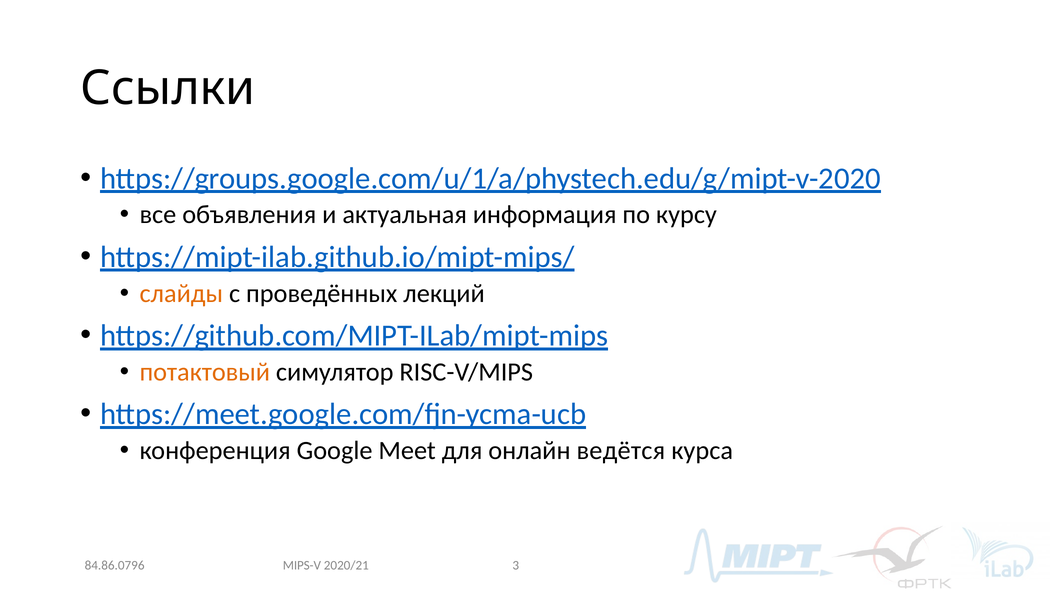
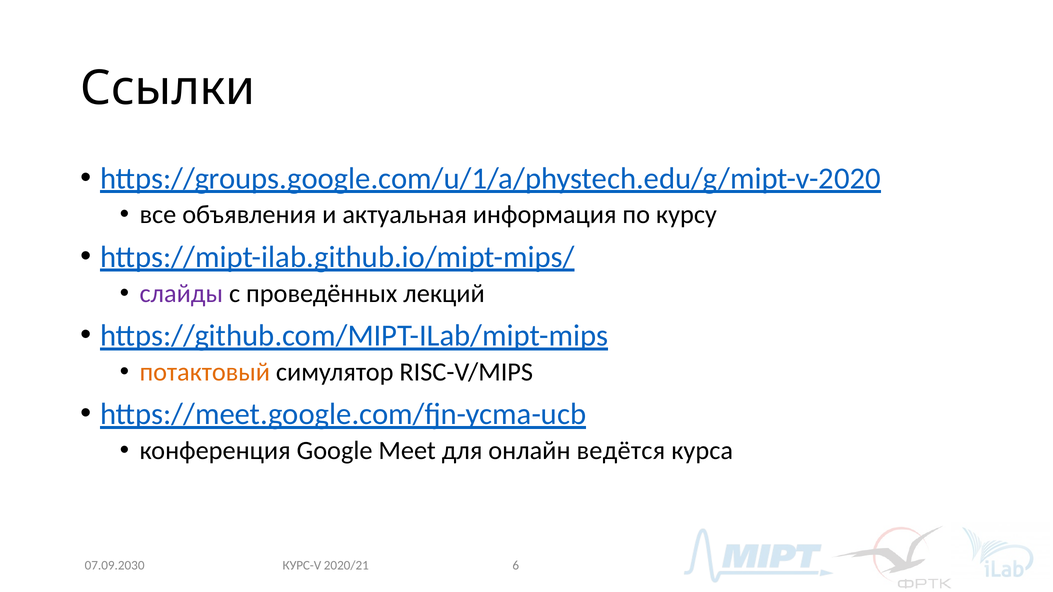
слайды colour: orange -> purple (181, 294)
MIPS-V: MIPS-V -> КУРС-V (302, 566)
3: 3 -> 6 (516, 566)
84.86.0796: 84.86.0796 -> 07.09.2030 (115, 566)
